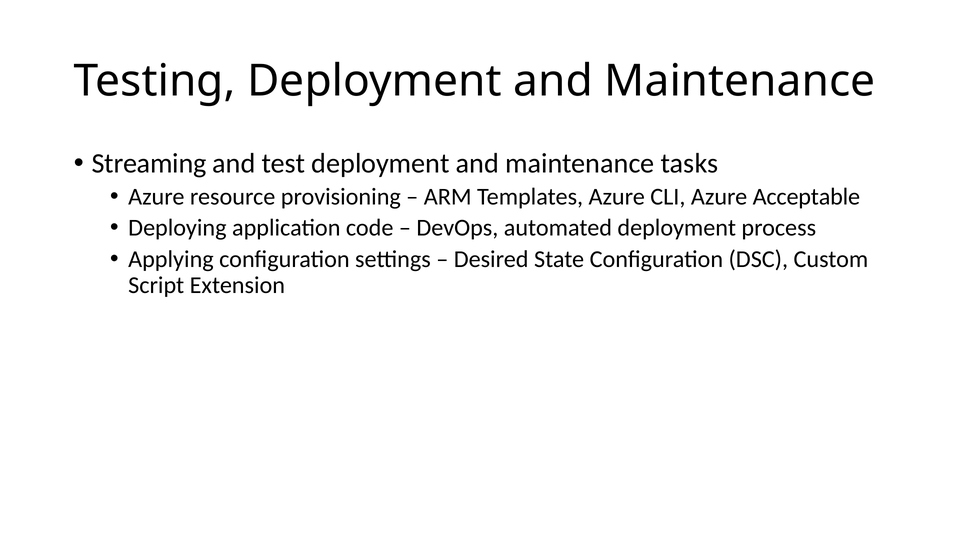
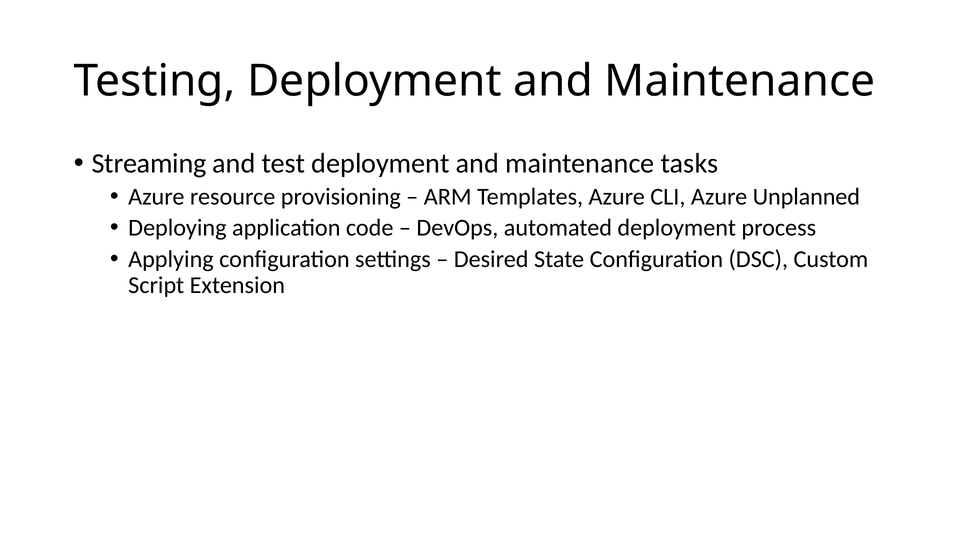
Acceptable: Acceptable -> Unplanned (806, 197)
